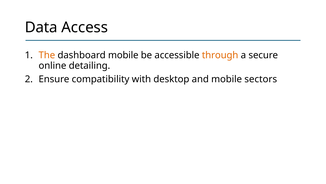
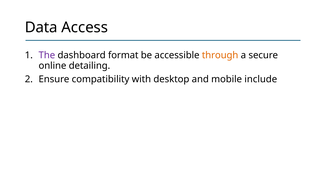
The colour: orange -> purple (47, 55)
dashboard mobile: mobile -> format (123, 55)
sectors: sectors -> include (261, 79)
